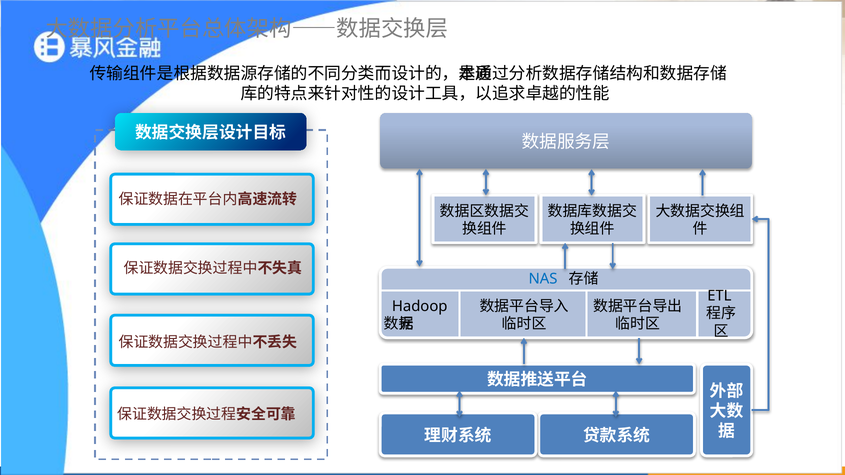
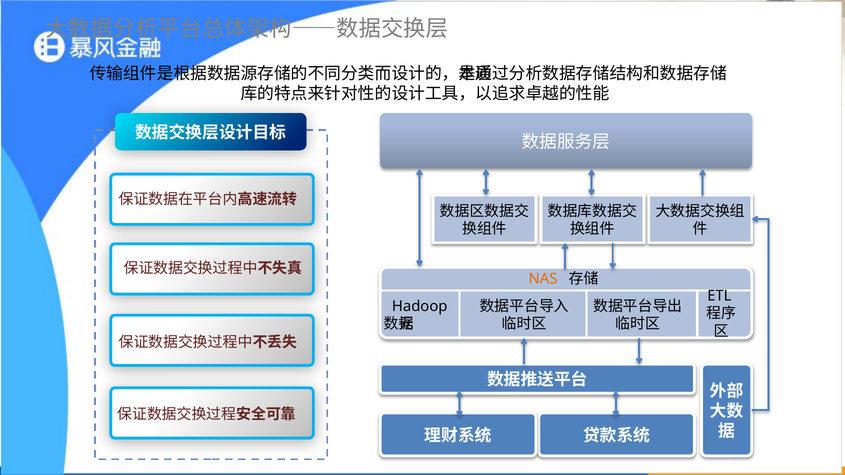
NAS colour: blue -> orange (543, 279)
